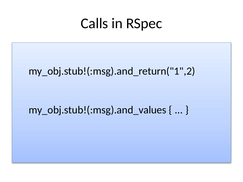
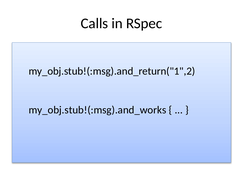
my_obj.stub!(:msg).and_values: my_obj.stub!(:msg).and_values -> my_obj.stub!(:msg).and_works (98, 110)
